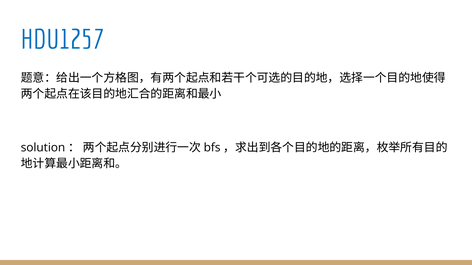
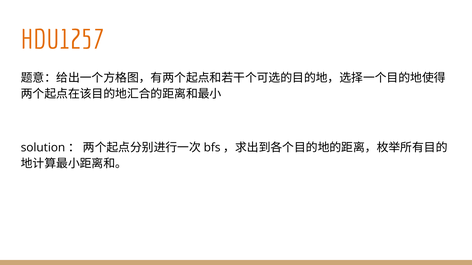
HDU1257 colour: blue -> orange (63, 40)
